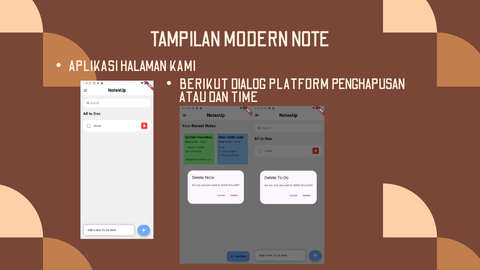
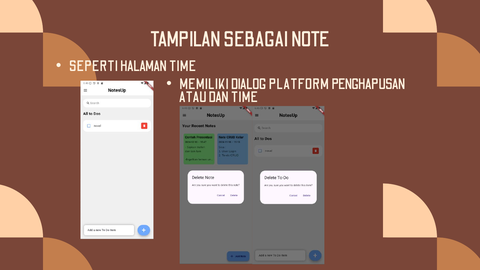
MODERN: MODERN -> SEBAGAI (256, 39)
APLIKASI: APLIKASI -> SEPERTI (93, 66)
HALAMAN KAMI: KAMI -> TIME (183, 66)
BERIKUT: BERIKUT -> MEMILIKI (204, 84)
